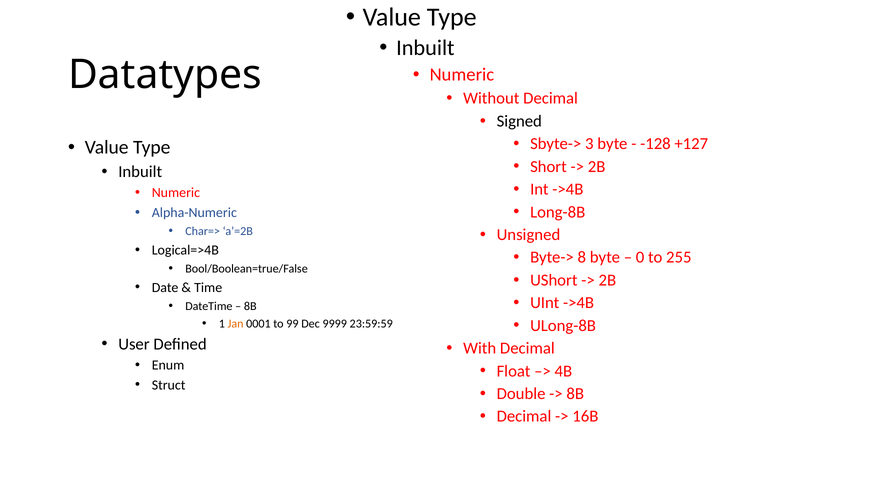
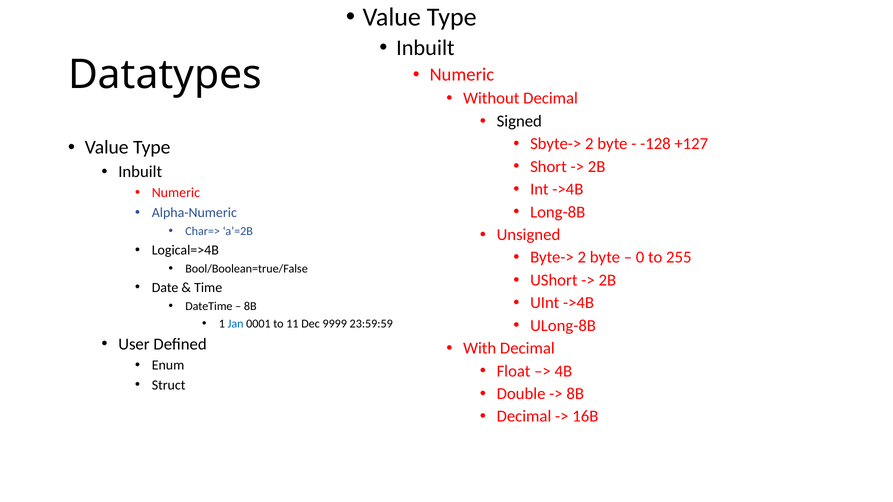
Sbyte-> 3: 3 -> 2 (589, 144)
Byte-> 8: 8 -> 2 (582, 258)
Jan colour: orange -> blue (236, 324)
99: 99 -> 11 (292, 324)
